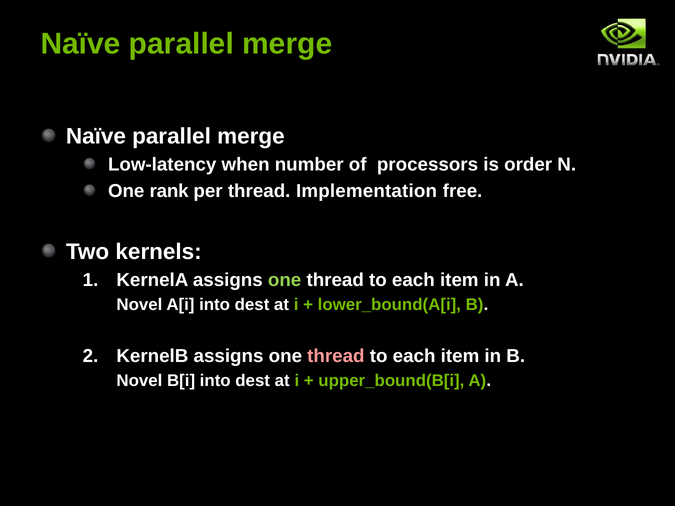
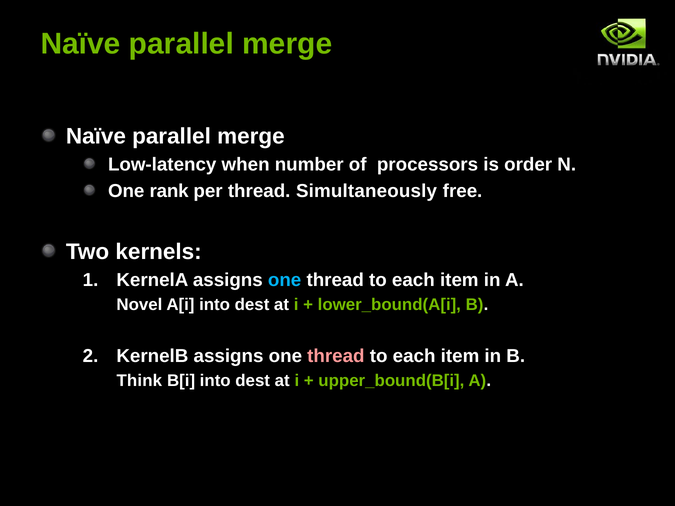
Implementation: Implementation -> Simultaneously (367, 191)
one colour: light green -> light blue (285, 280)
Novel: Novel -> Think (139, 381)
